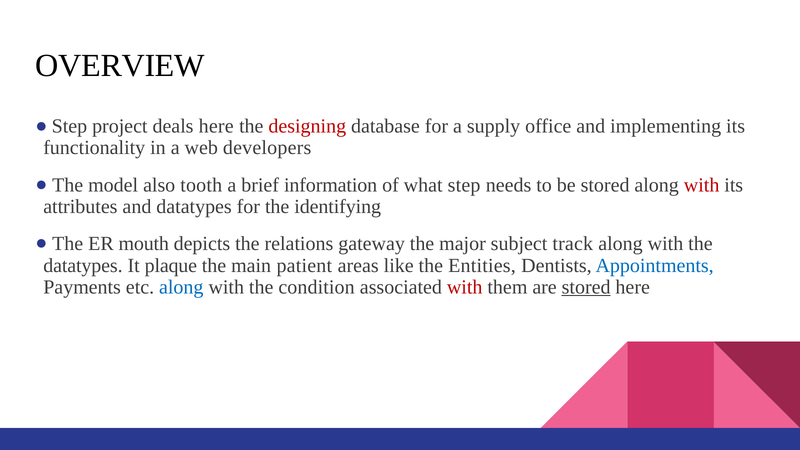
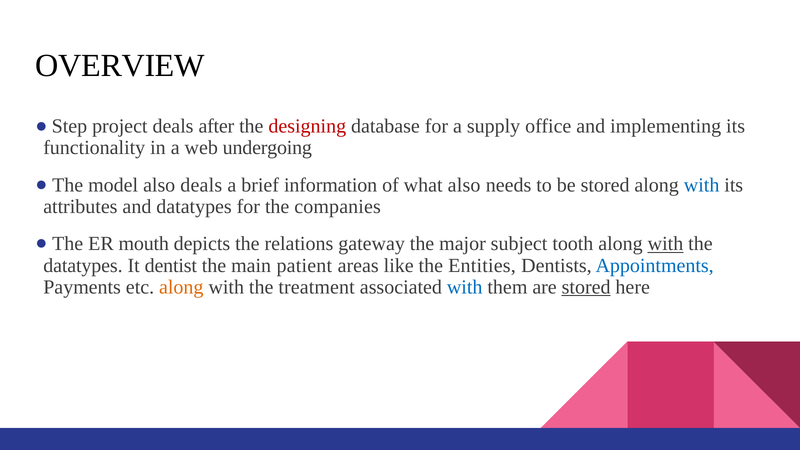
deals here: here -> after (216, 126)
developers: developers -> undergoing (267, 148)
also tooth: tooth -> deals (201, 185)
what step: step -> also (464, 185)
with colour: red -> blue (702, 185)
identifying: identifying -> companies (338, 207)
track: track -> tooth (573, 244)
with underline: none -> present (666, 244)
plaque: plaque -> dentist (171, 265)
along colour: blue -> orange (181, 287)
condition: condition -> treatment (317, 287)
with colour: red -> blue (465, 287)
